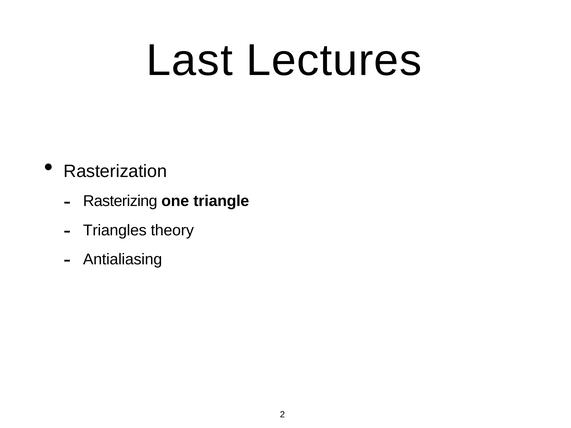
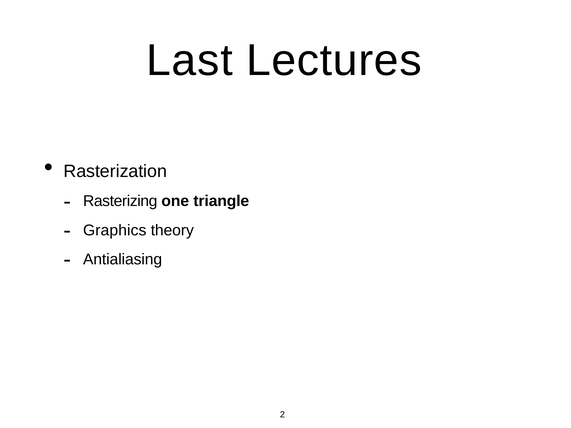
Triangles: Triangles -> Graphics (115, 230)
